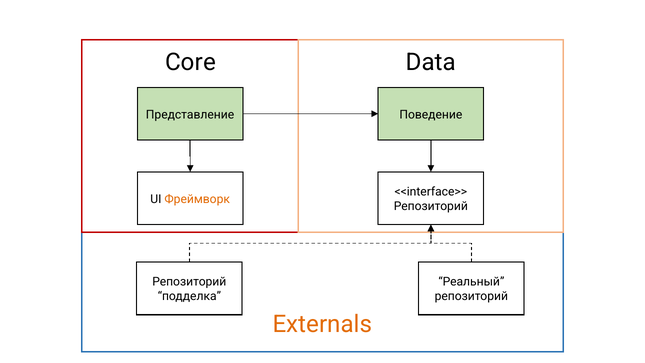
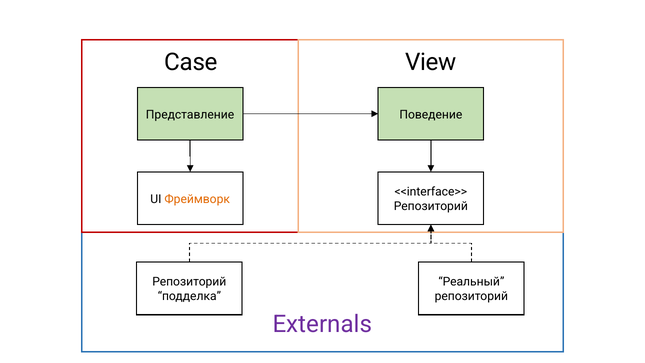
Core: Core -> Case (191, 62)
Data: Data -> View (431, 62)
Externals colour: orange -> purple (322, 324)
